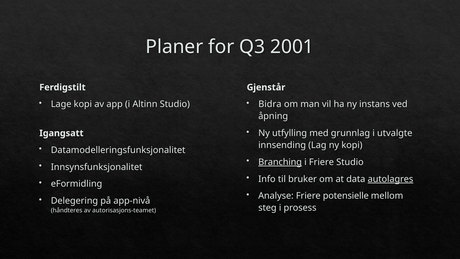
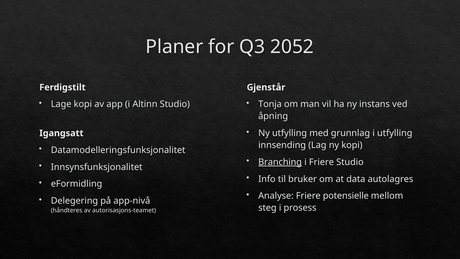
2001: 2001 -> 2052 (292, 47)
Bidra: Bidra -> Tonja (270, 104)
i utvalgte: utvalgte -> utfylling (395, 133)
autolagres underline: present -> none (390, 179)
